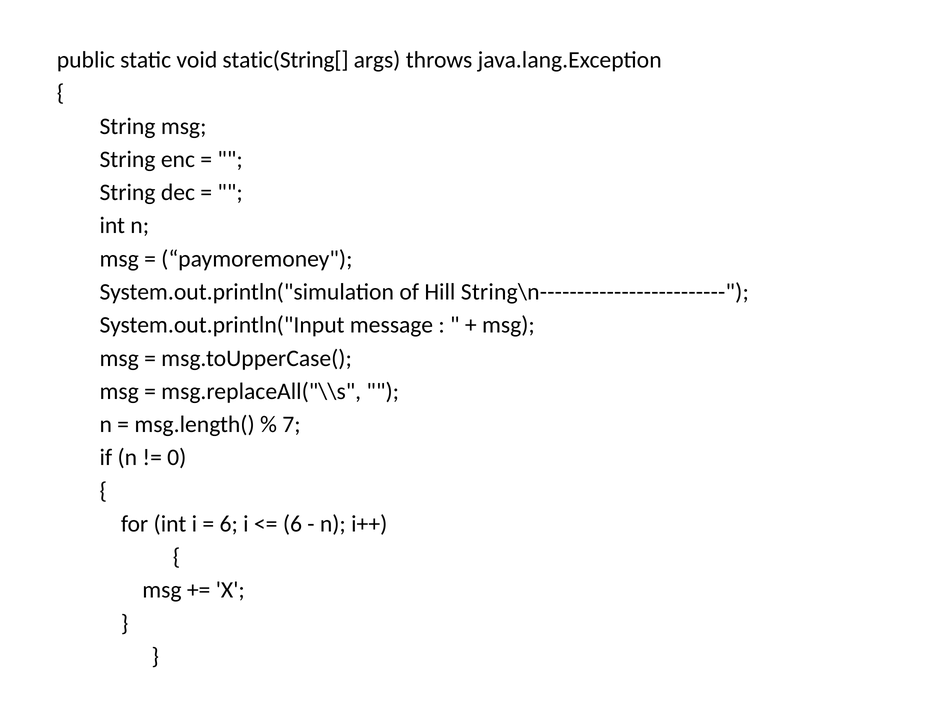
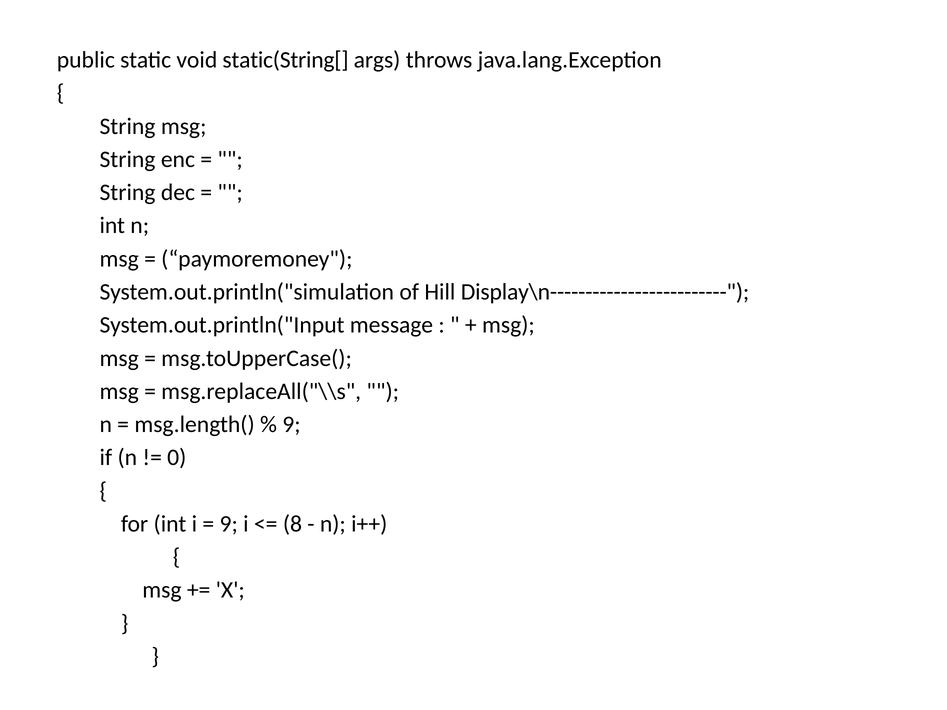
String\n-------------------------: String\n------------------------- -> Display\n------------------------- (605, 292)
7: 7 -> 9 (291, 425)
6: 6 -> 9 (229, 524)
6: 6 -> 8 (292, 524)
